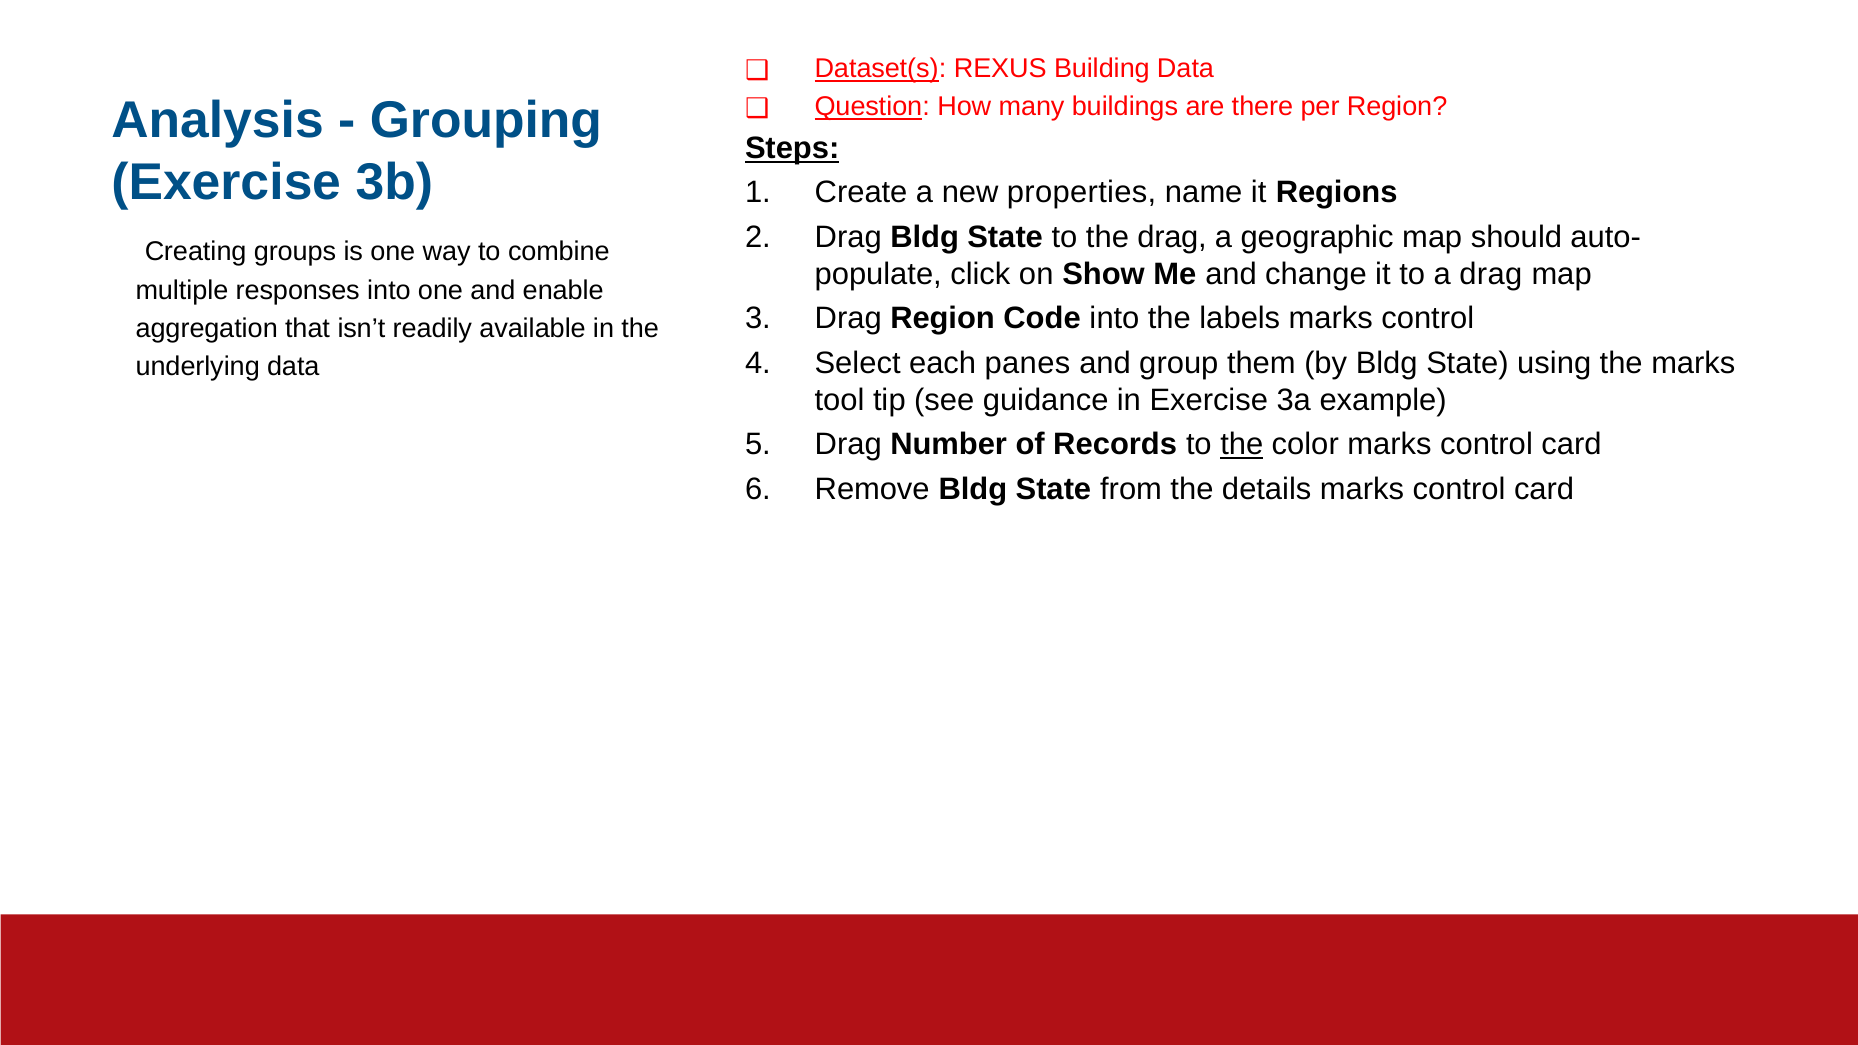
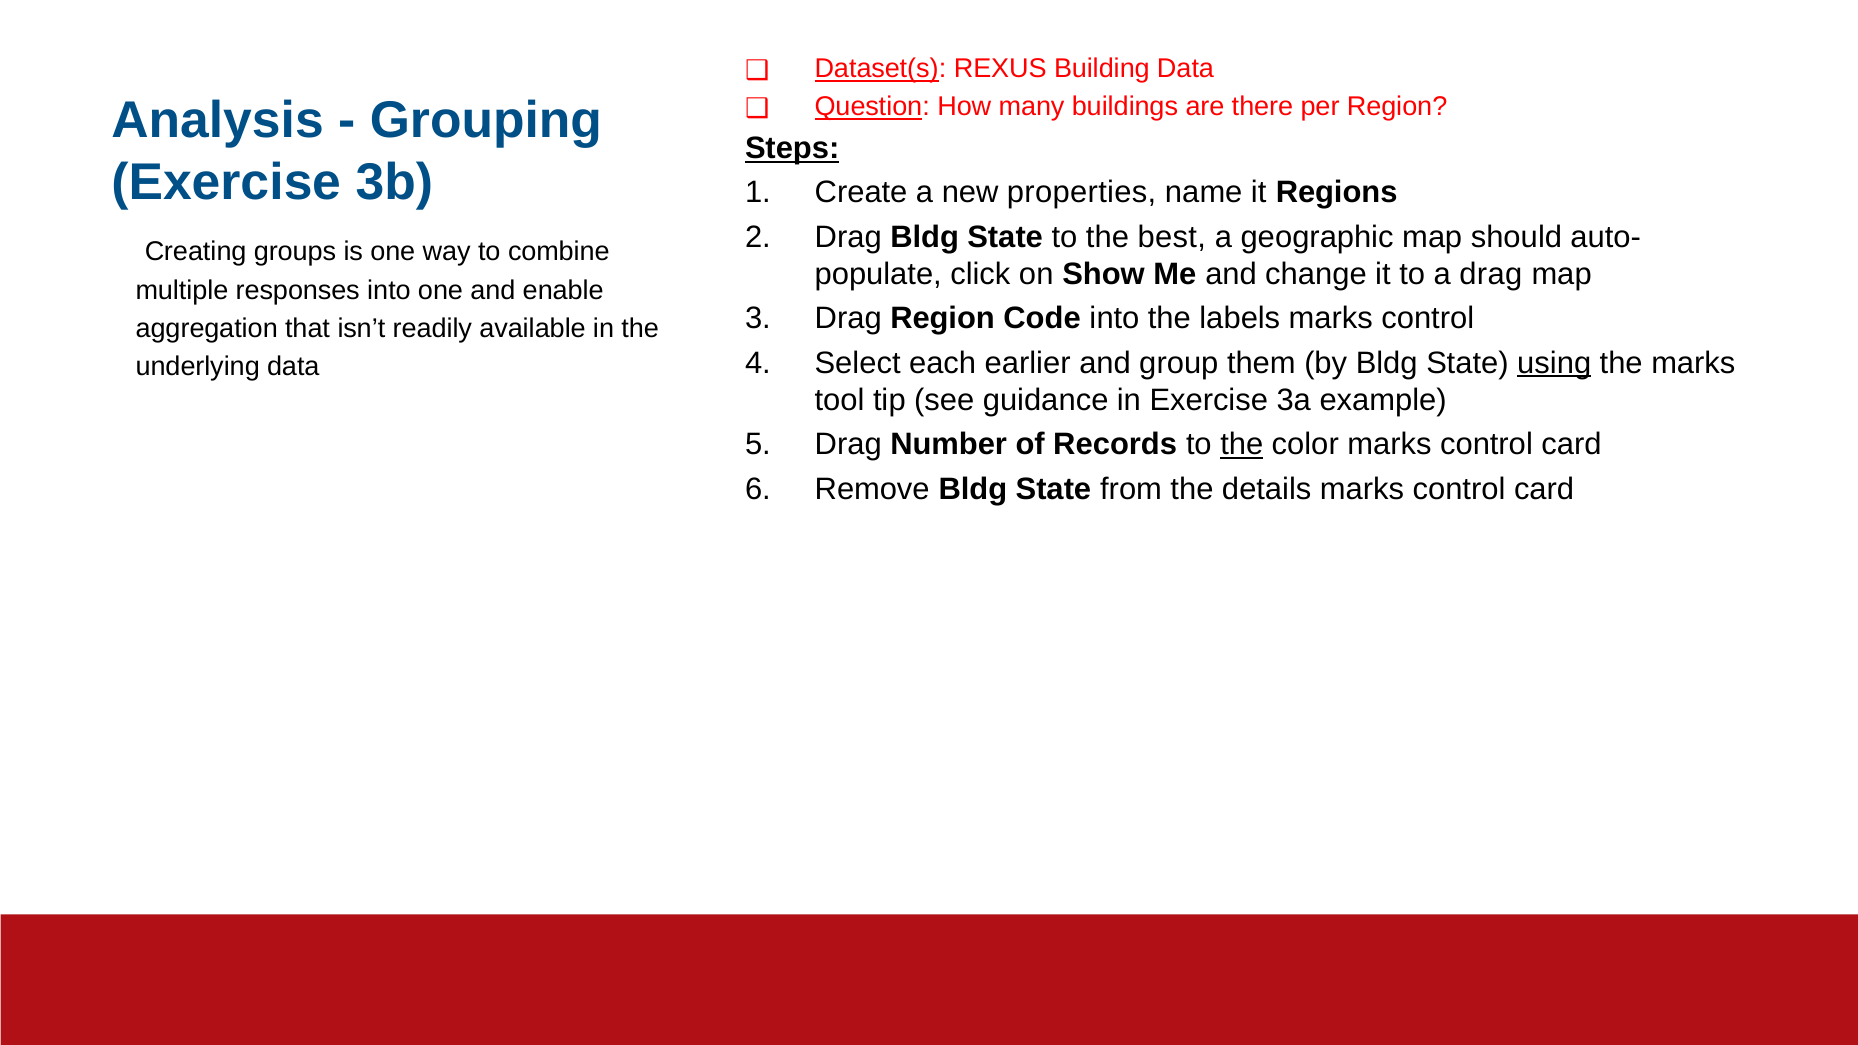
the drag: drag -> best (1172, 237)
panes: panes -> earlier (1028, 363)
using underline: none -> present (1554, 363)
